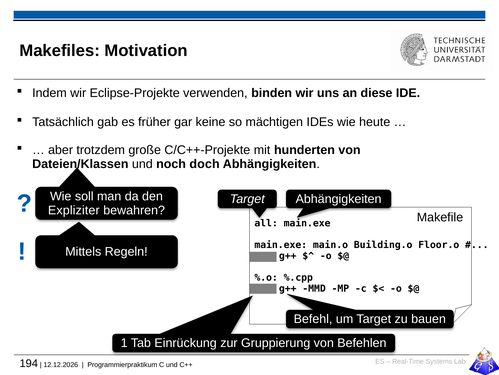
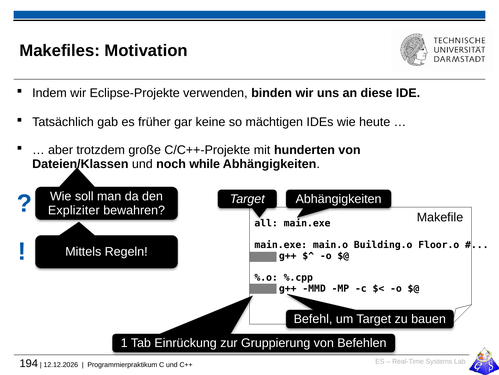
doch: doch -> while (205, 164)
